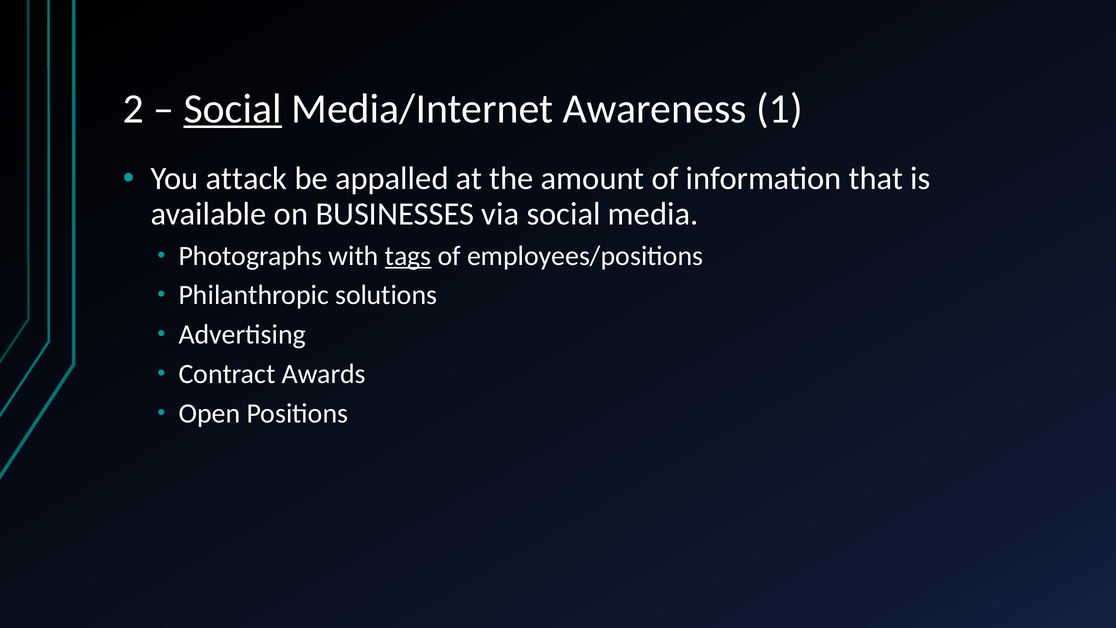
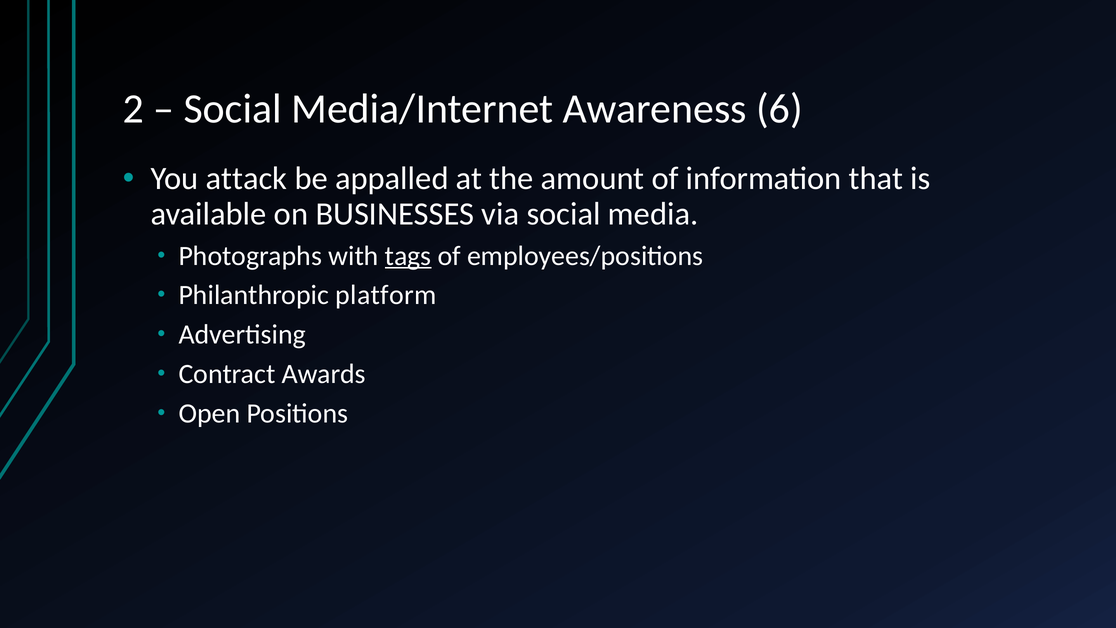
Social underline: present -> none (233, 109)
1: 1 -> 6 (779, 109)
solutions: solutions -> platform (386, 295)
